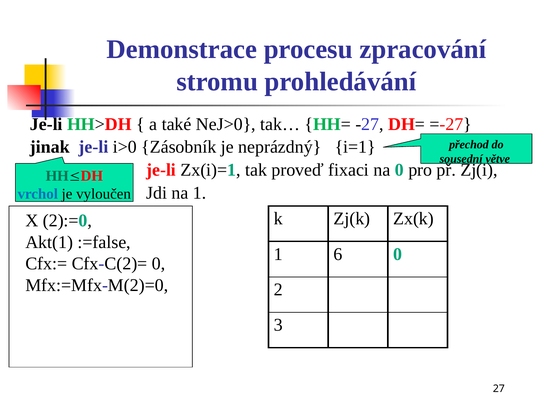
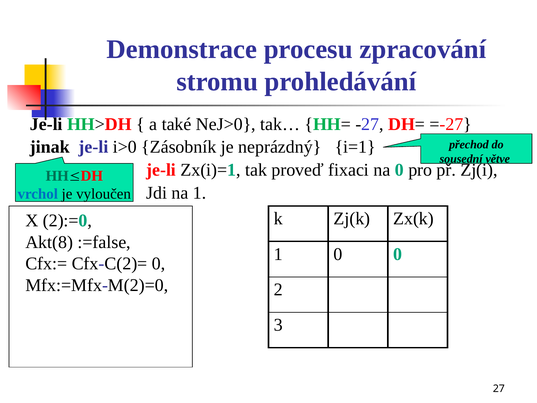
Akt(1: Akt(1 -> Akt(8 (49, 242)
1 6: 6 -> 0 (338, 254)
